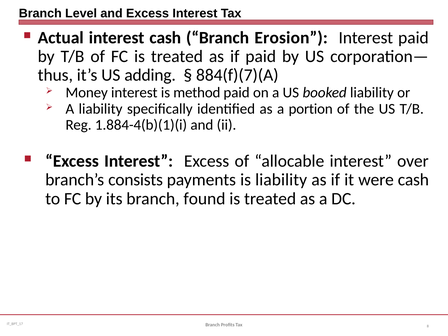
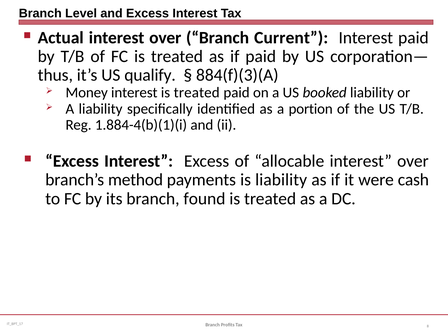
Actual interest cash: cash -> over (165, 38)
Erosion: Erosion -> Current (291, 38)
adding: adding -> qualify (150, 75)
884(f)(7)(A: 884(f)(7)(A -> 884(f)(3)(A (237, 75)
interest is method: method -> treated (197, 93)
consists: consists -> method (136, 180)
